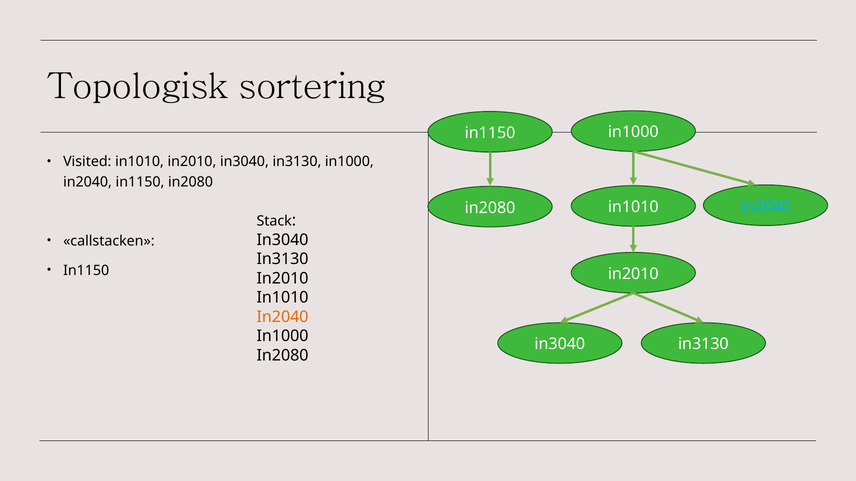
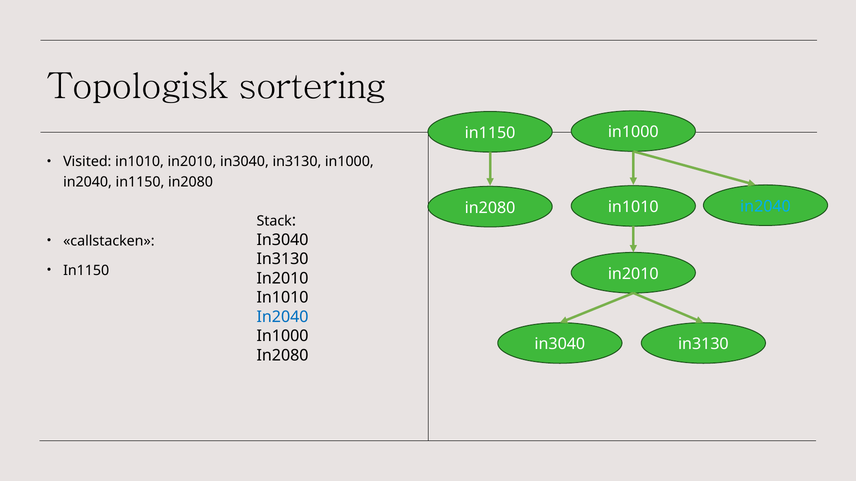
In2040 colour: orange -> blue (283, 317)
